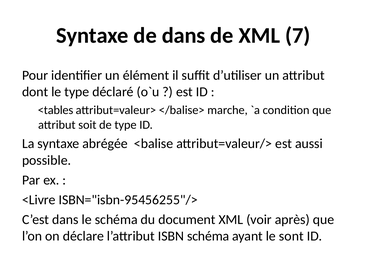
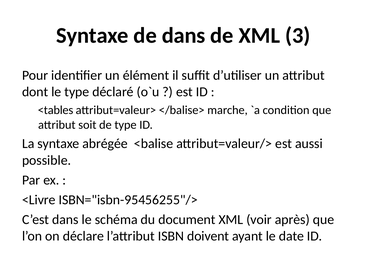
7: 7 -> 3 (298, 36)
ISBN schéma: schéma -> doivent (208, 236)
sont: sont -> date (291, 236)
